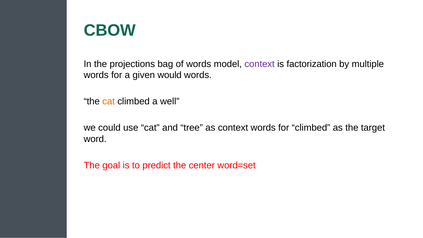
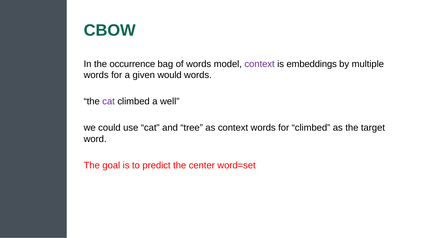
projections: projections -> occurrence (132, 64)
factorization: factorization -> embeddings (312, 64)
cat colour: orange -> purple (109, 101)
